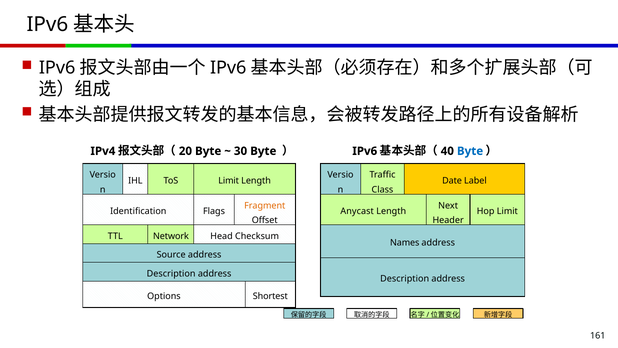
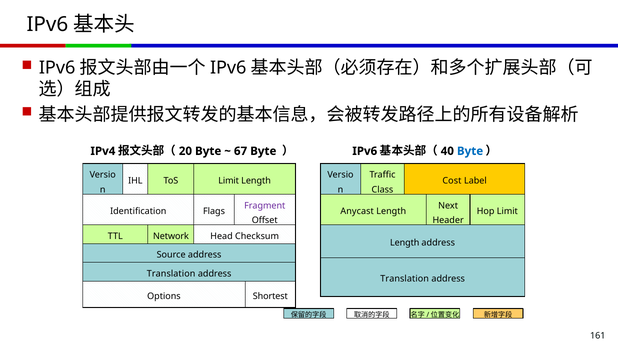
30: 30 -> 67 (241, 151)
Date: Date -> Cost (452, 180)
Fragment colour: orange -> purple (265, 205)
Names: Names -> Length (405, 243)
Description: Description -> Translation (171, 273)
Description: Description -> Translation (405, 279)
